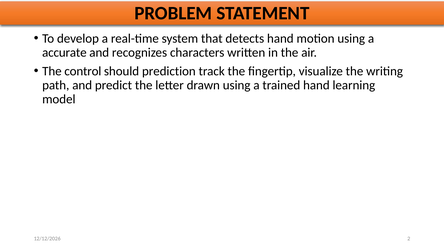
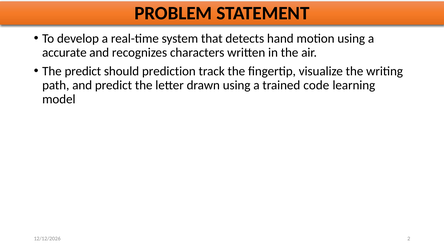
The control: control -> predict (83, 71)
trained hand: hand -> code (316, 85)
